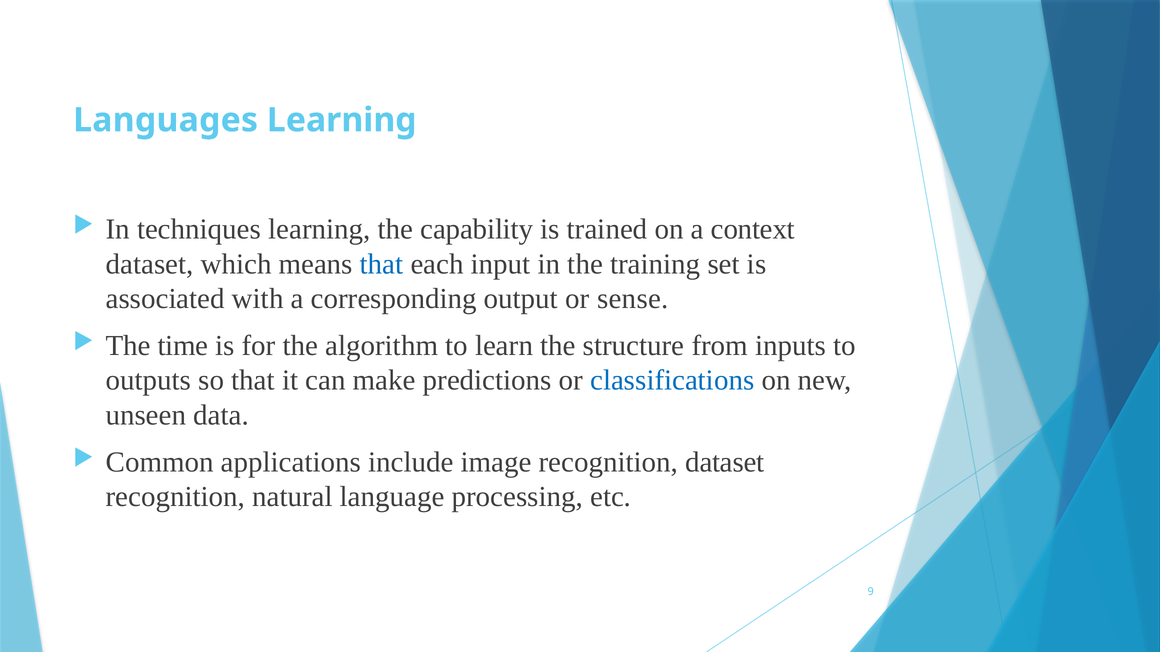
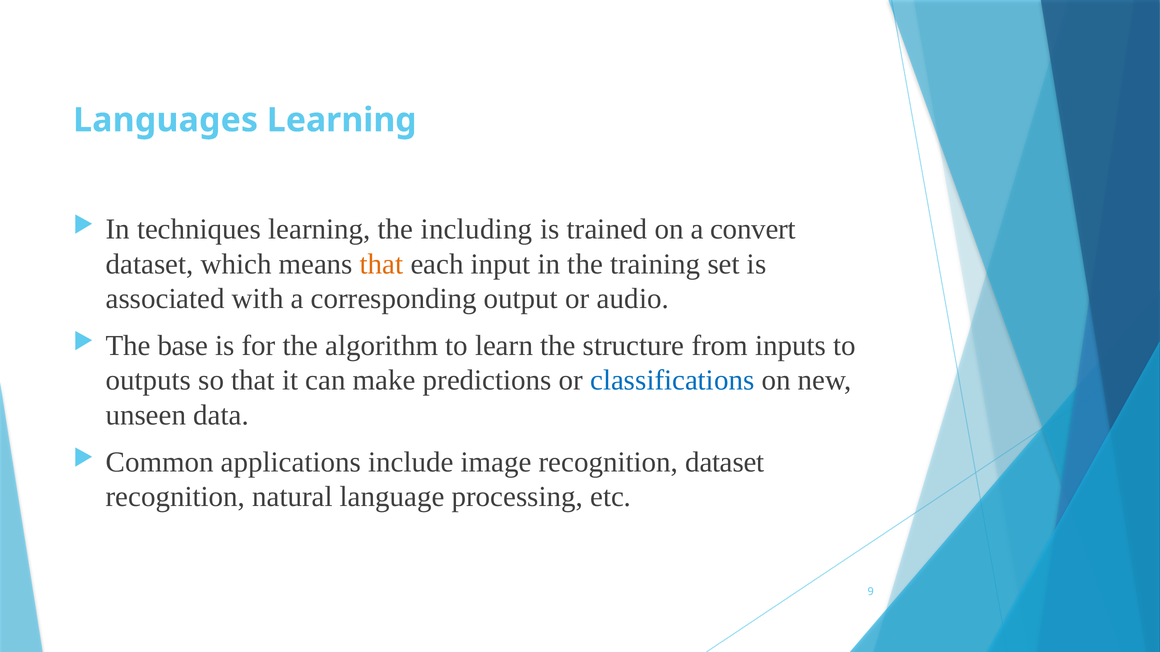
capability: capability -> including (477, 229)
context: context -> convert (753, 229)
that colour: blue -> orange (382, 264)
sense: sense -> audio (633, 299)
time: time -> base (183, 346)
